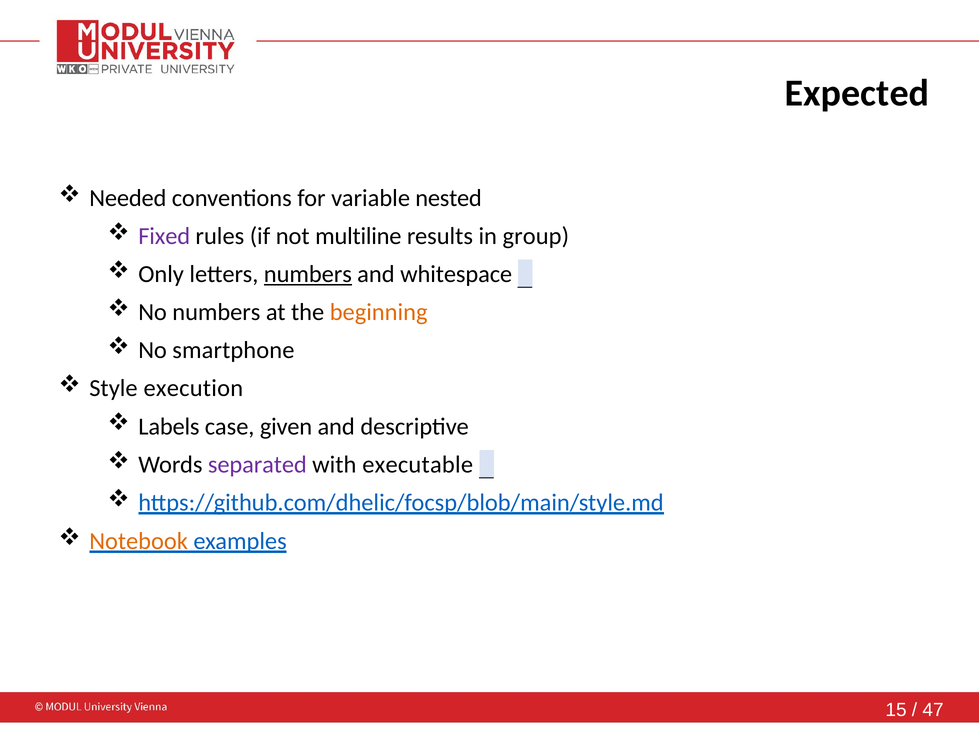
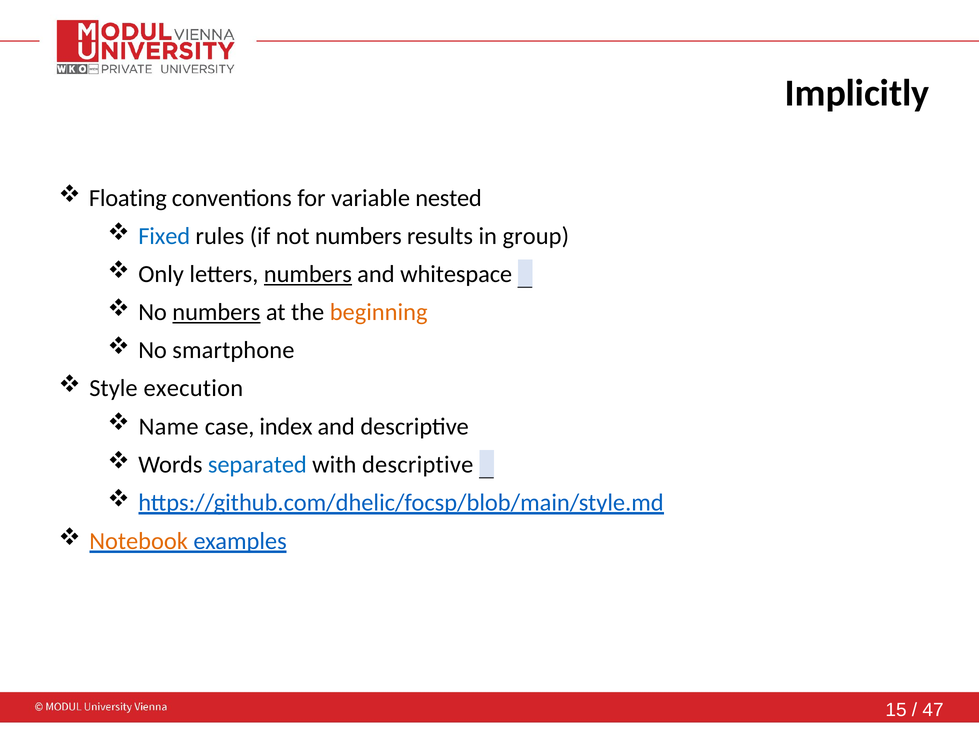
Expected: Expected -> Implicitly (857, 93)
Needed: Needed -> Floating (128, 198)
Fixed colour: purple -> blue (164, 236)
not multiline: multiline -> numbers (358, 236)
numbers underline: none -> present (216, 312)
Labels: Labels -> Name (169, 427)
given: given -> index (286, 427)
separated colour: purple -> blue (257, 465)
with executable: executable -> descriptive (418, 465)
